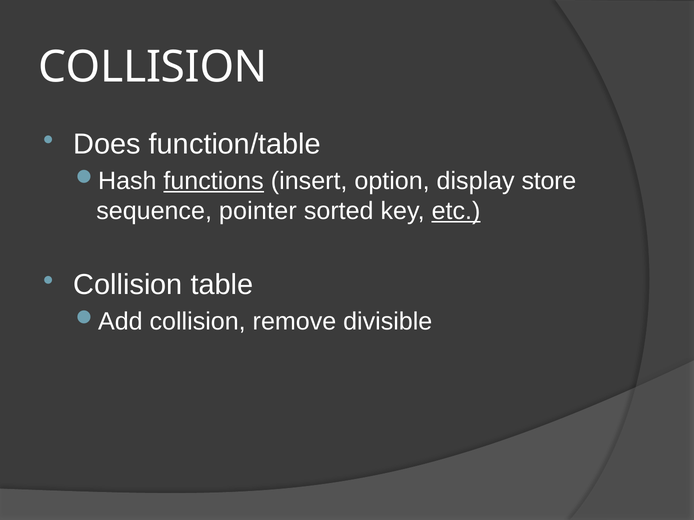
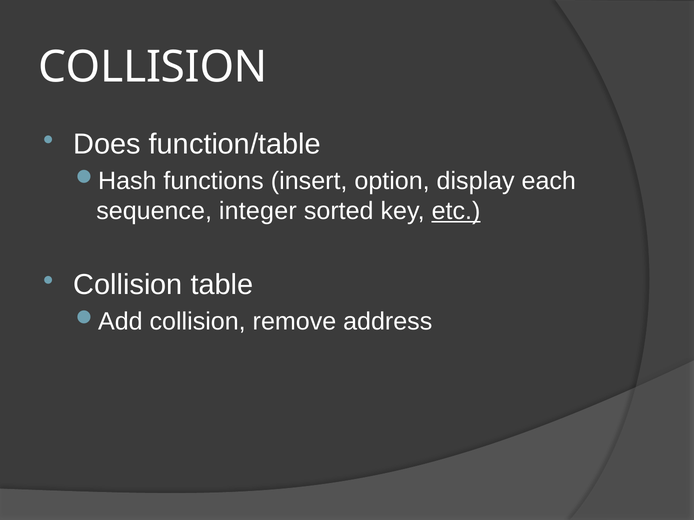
functions underline: present -> none (214, 181)
store: store -> each (549, 181)
pointer: pointer -> integer (258, 211)
divisible: divisible -> address (388, 322)
